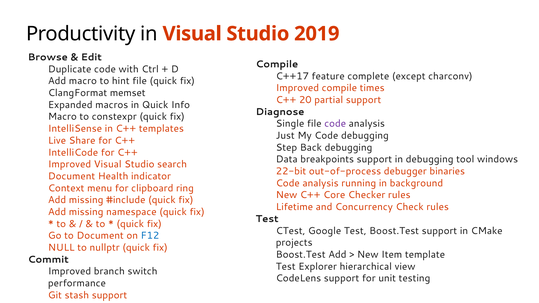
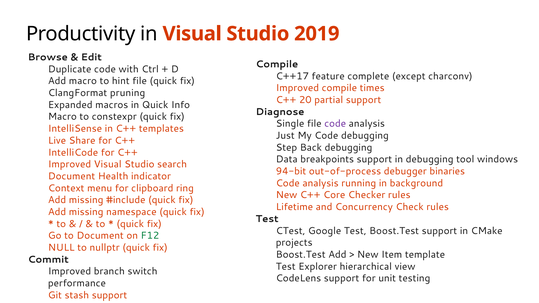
memset: memset -> pruning (128, 93)
22-bit: 22-bit -> 94-bit (291, 171)
F12 colour: blue -> green (150, 236)
